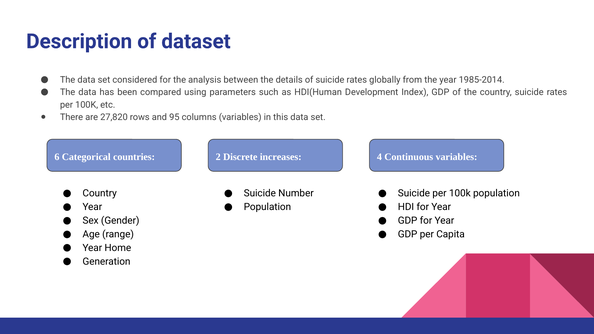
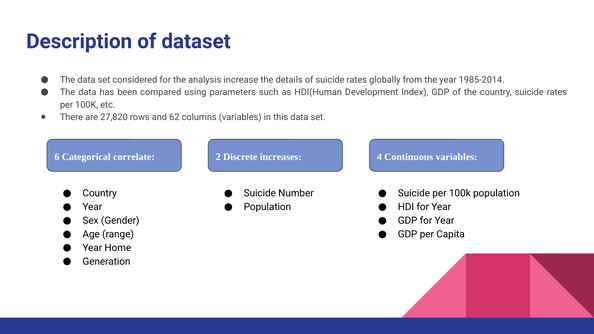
between: between -> increase (241, 80)
95: 95 -> 62 (174, 117)
countries: countries -> correlate (134, 157)
